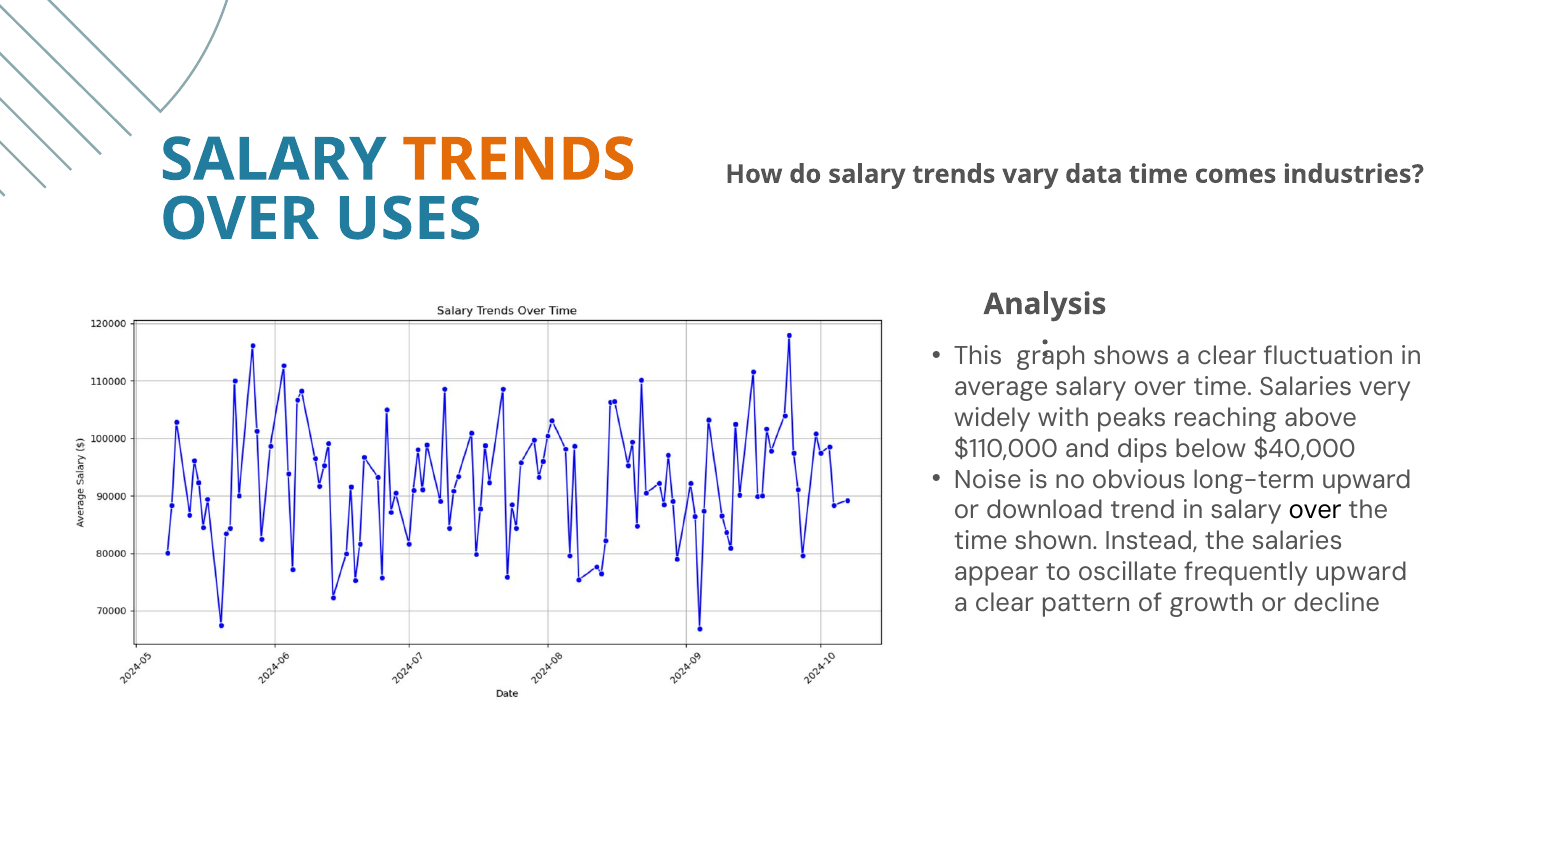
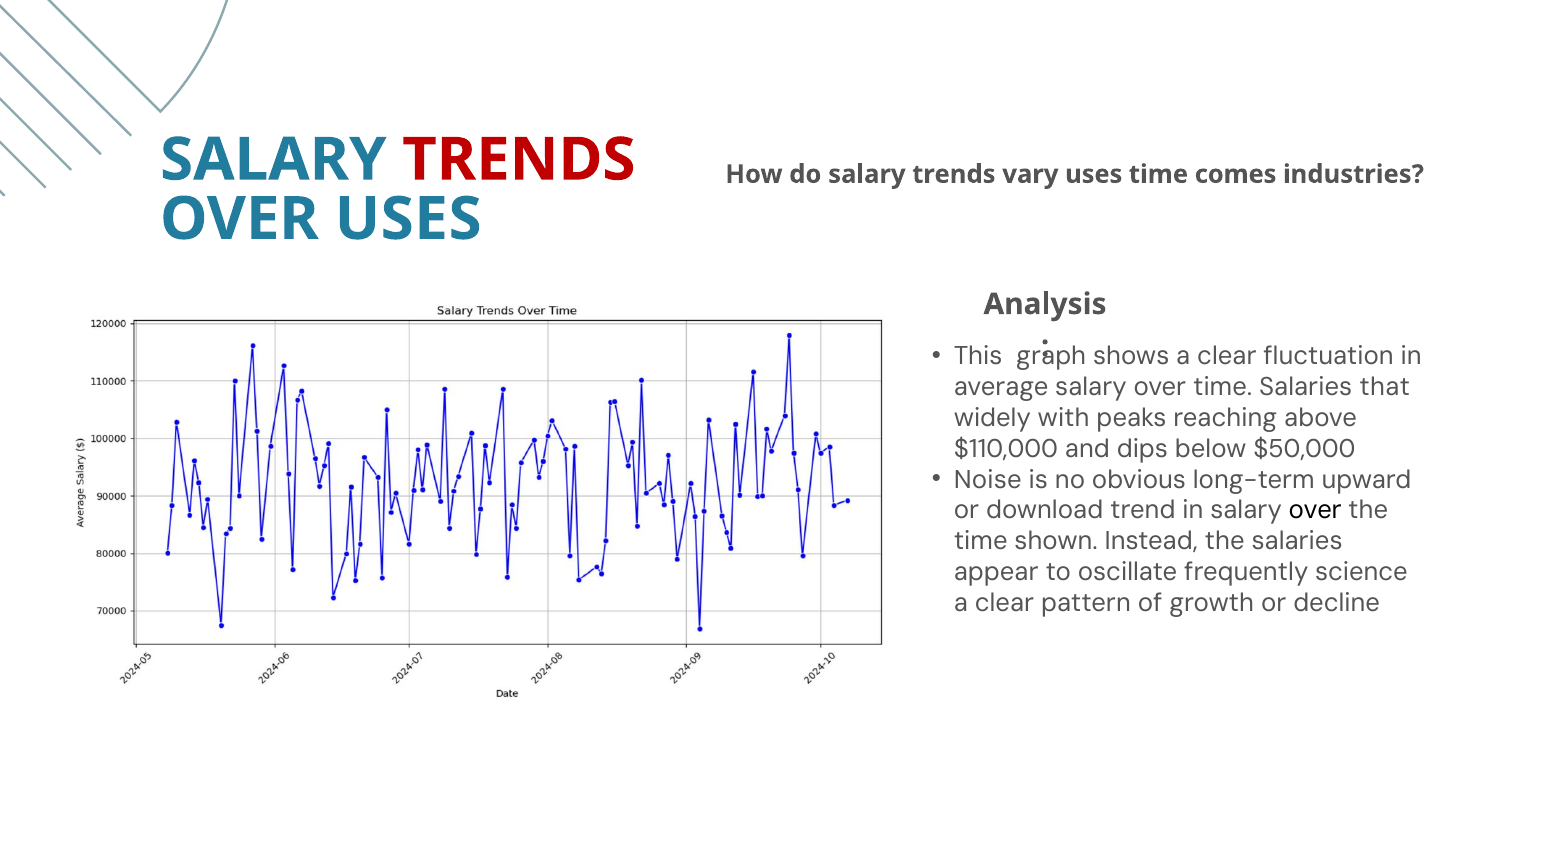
TRENDS colour: orange -> red (519, 160)
vary data: data -> uses (1094, 174)
very: very -> that (1385, 387)
$40,000: $40,000 -> $50,000 (1304, 449)
frequently upward: upward -> science (1361, 572)
